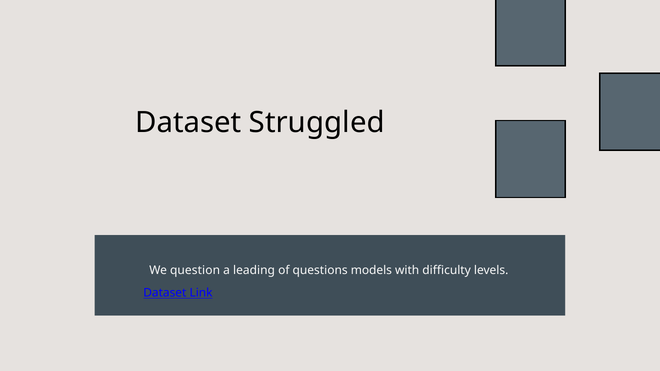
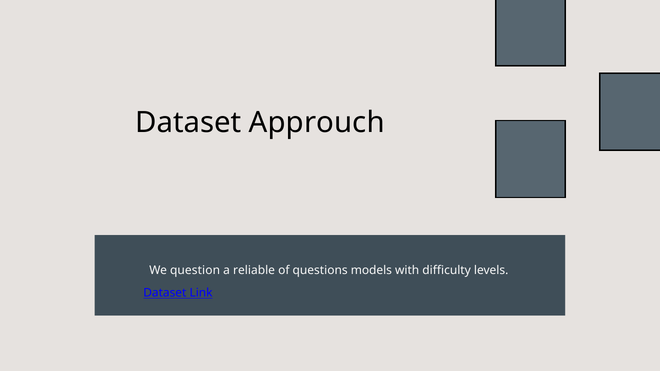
Struggled: Struggled -> Approuch (317, 123)
leading: leading -> reliable (254, 270)
